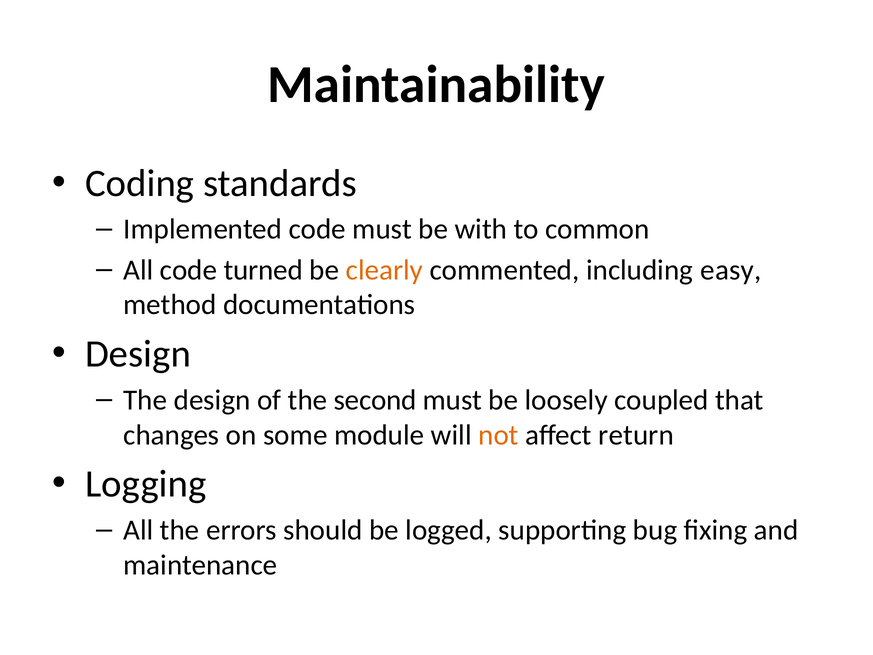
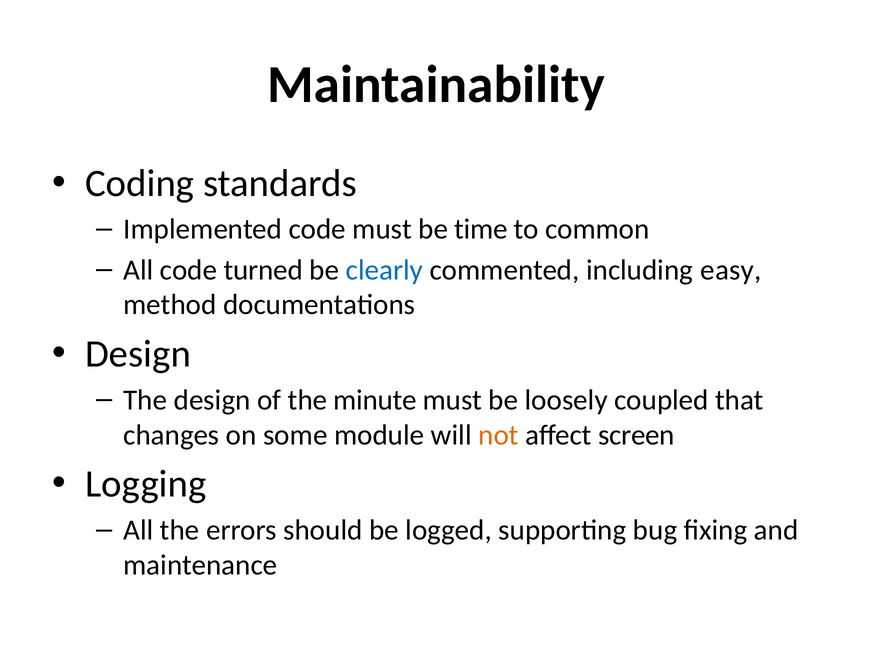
with: with -> time (481, 229)
clearly colour: orange -> blue (384, 270)
second: second -> minute (375, 400)
return: return -> screen (636, 435)
